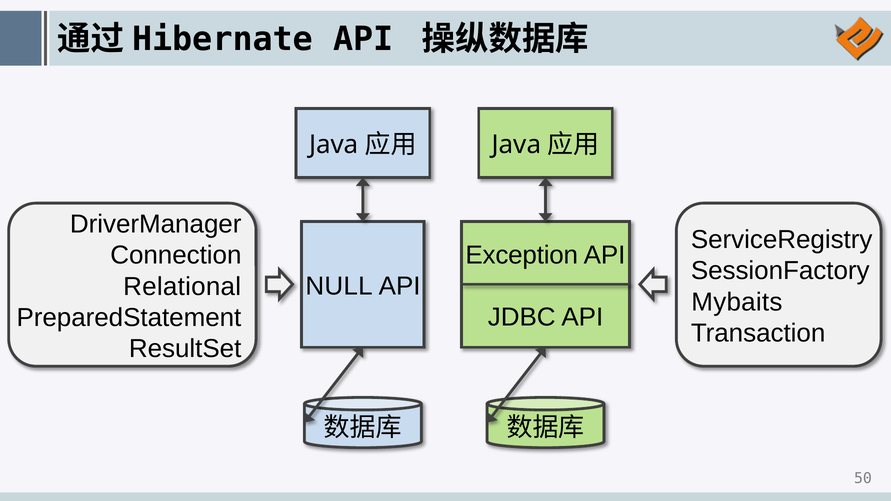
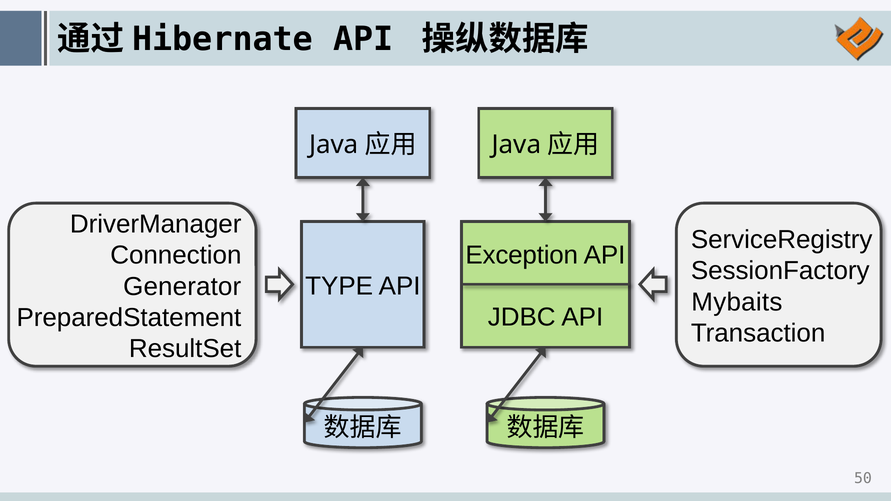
NULL: NULL -> TYPE (339, 286)
Relational: Relational -> Generator (182, 287)
